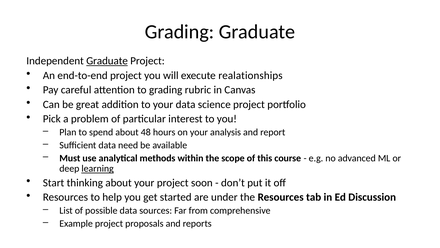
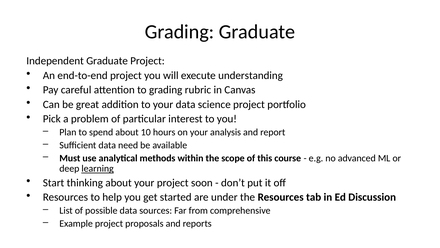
Graduate underline: present -> none (107, 61)
realationships: realationships -> understanding (251, 75)
48: 48 -> 10 (146, 132)
